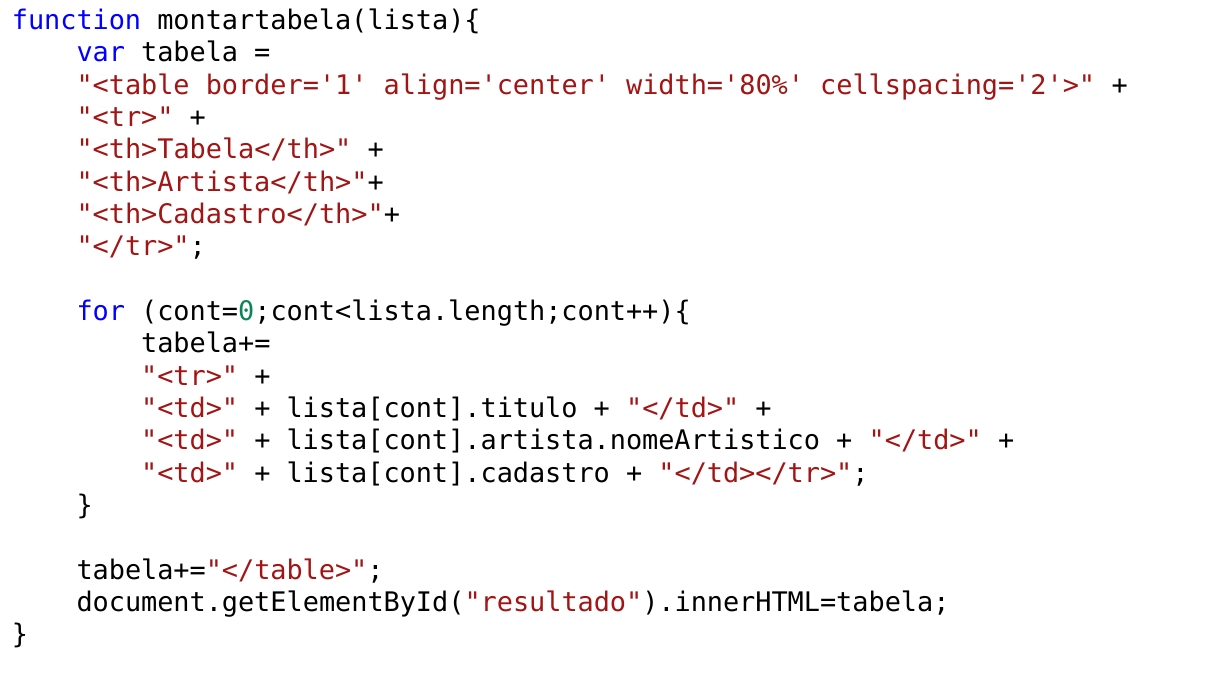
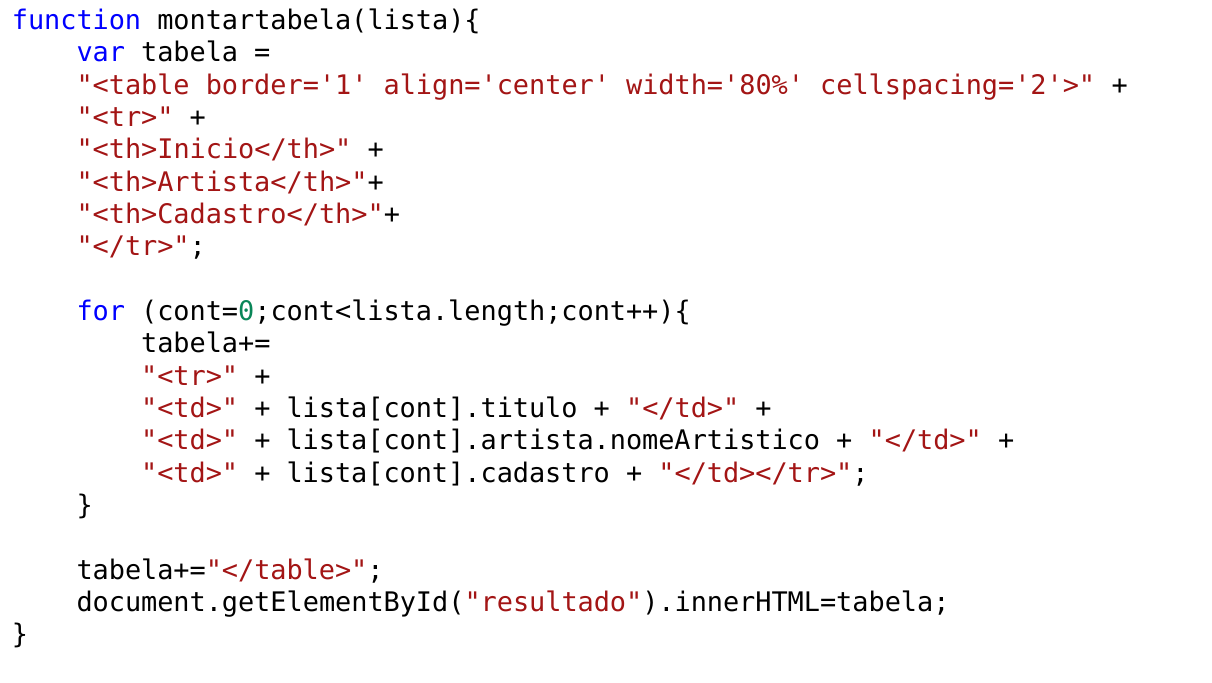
<th>Tabela</th>: <th>Tabela</th> -> <th>Inicio</th> (214, 150)
